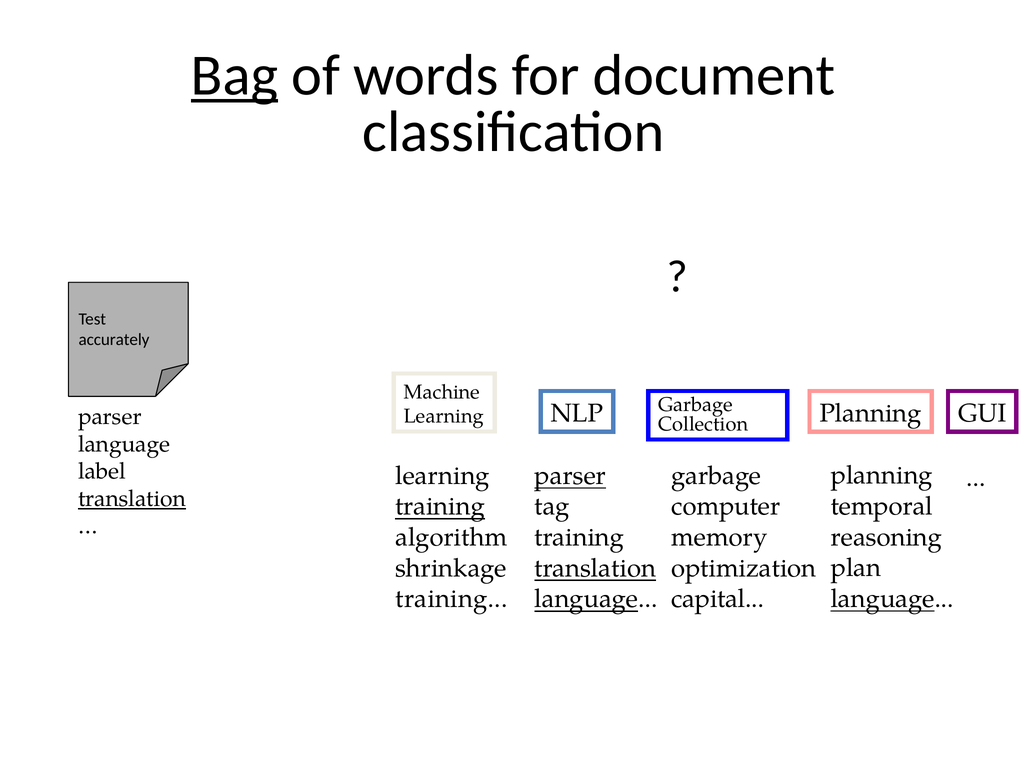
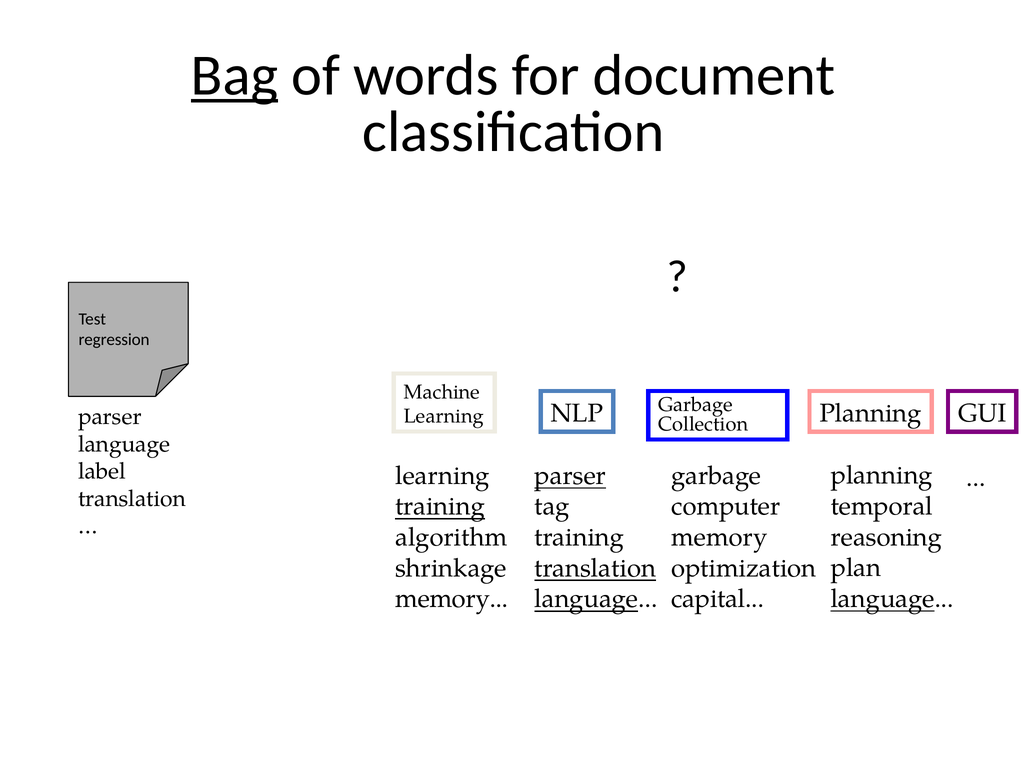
accurately: accurately -> regression (114, 340)
translation underline: present -> none (132, 499)
training: training -> memory (452, 599)
